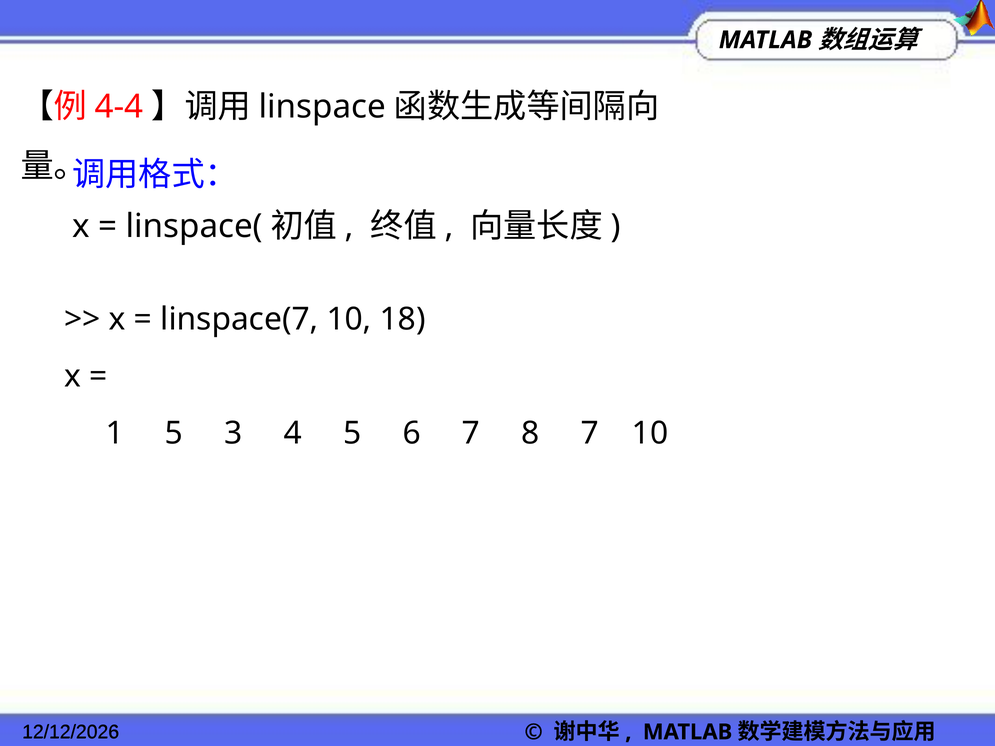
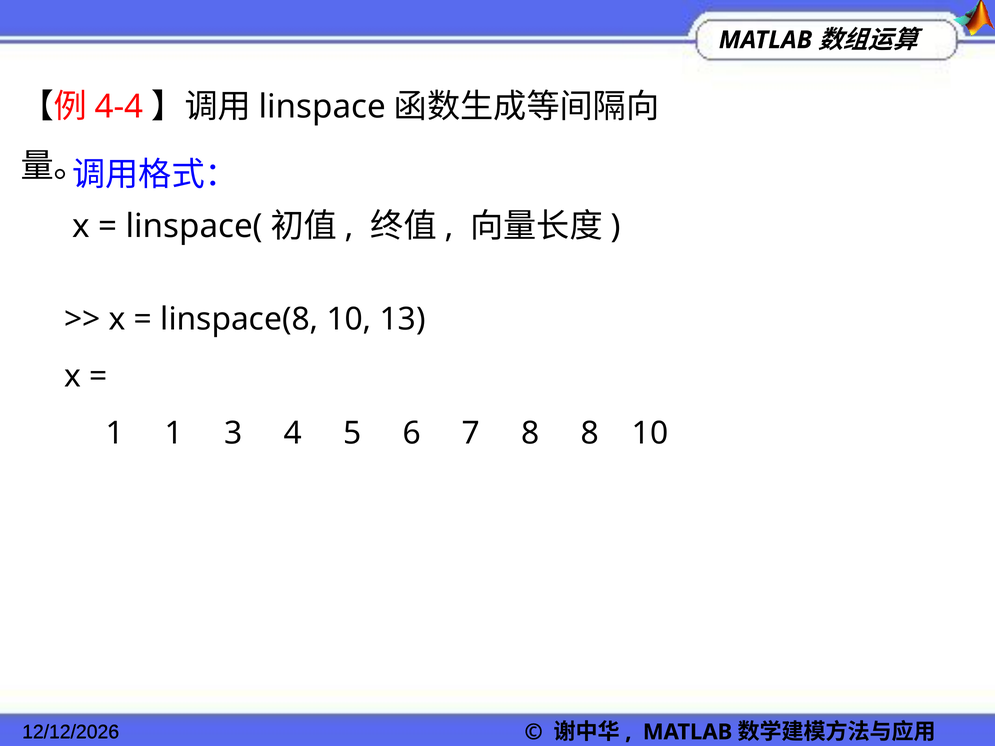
linspace(7: linspace(7 -> linspace(8 (239, 319)
18: 18 -> 13 (403, 319)
1 5: 5 -> 1 (174, 434)
8 7: 7 -> 8 (590, 434)
